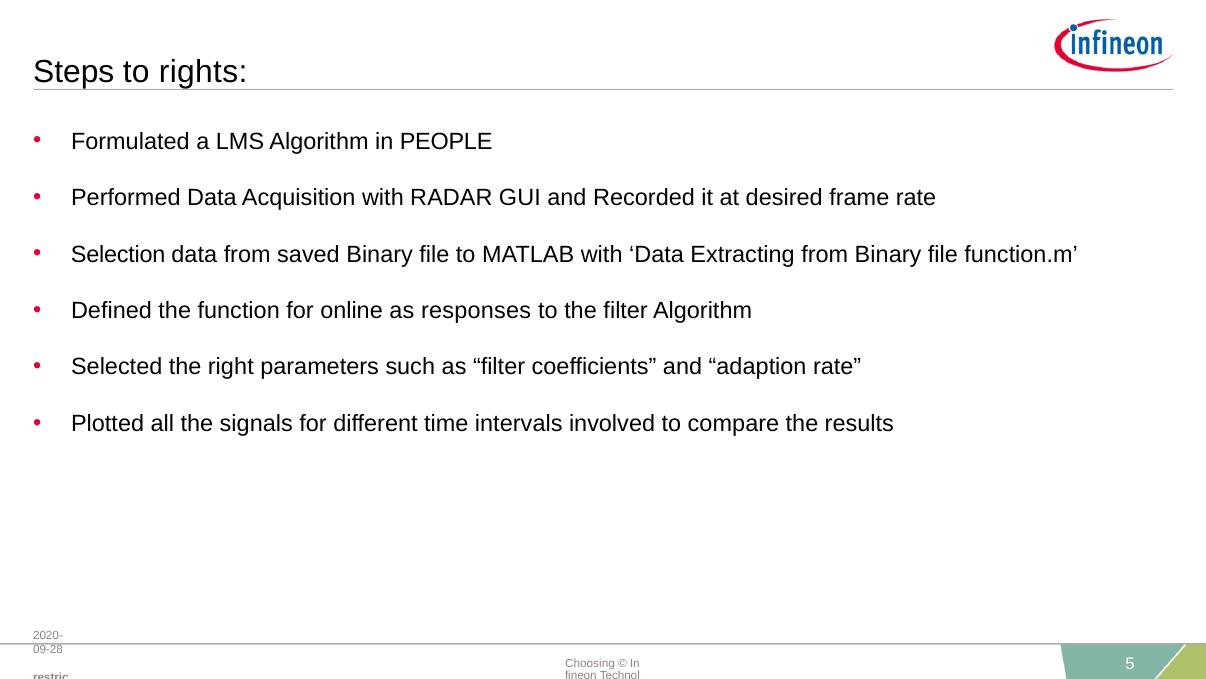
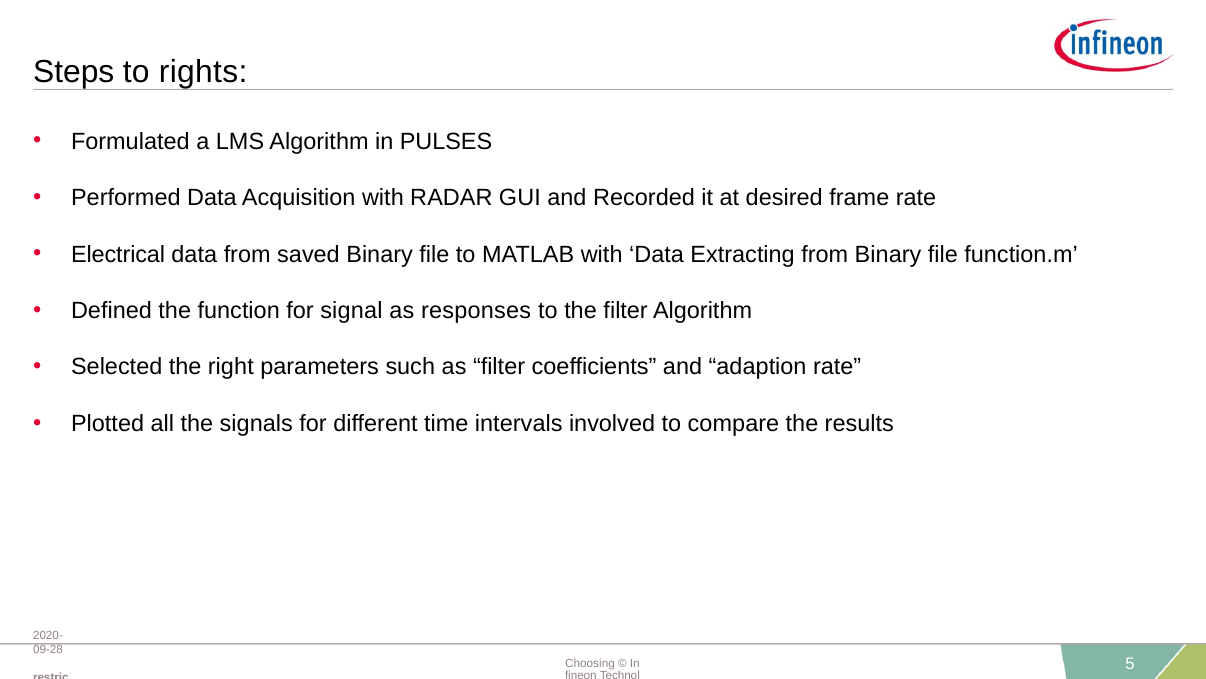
PEOPLE: PEOPLE -> PULSES (446, 141)
Selection: Selection -> Electrical (118, 254)
online: online -> signal (351, 310)
